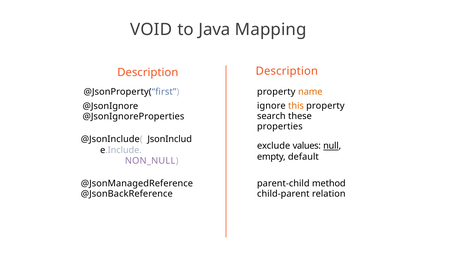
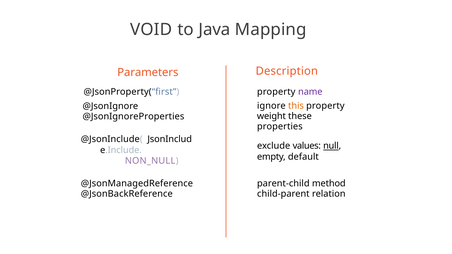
Description: Description -> Parameters (148, 72)
name colour: orange -> purple (310, 92)
search: search -> weight (271, 116)
